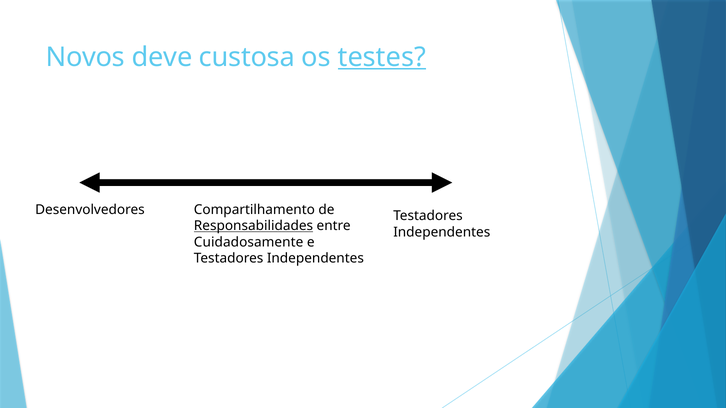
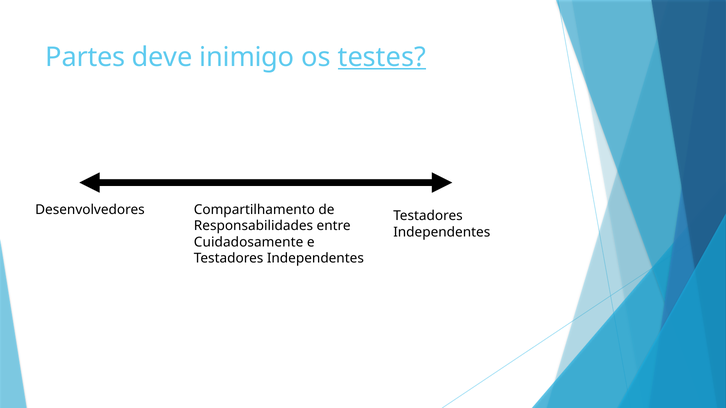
Novos: Novos -> Partes (85, 57)
custosa: custosa -> inimigo (247, 57)
Responsabilidades underline: present -> none (253, 226)
